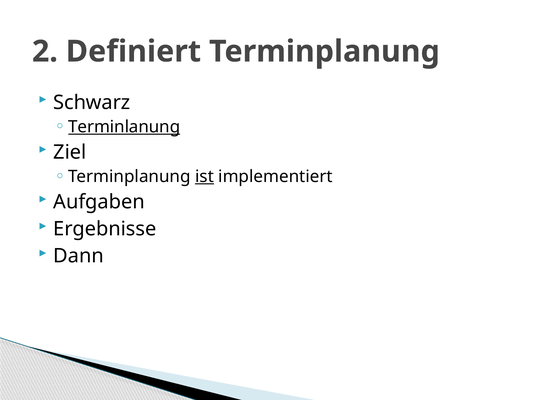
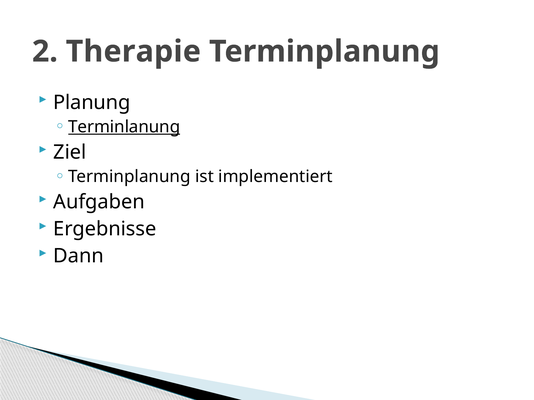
Definiert: Definiert -> Therapie (133, 52)
Schwarz: Schwarz -> Planung (92, 103)
ist underline: present -> none (204, 177)
